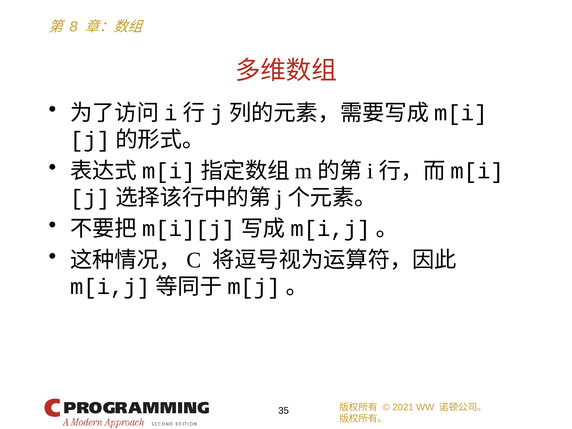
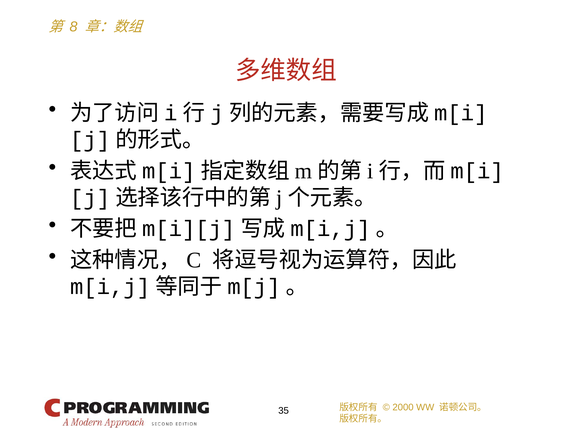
2021: 2021 -> 2000 (403, 407)
